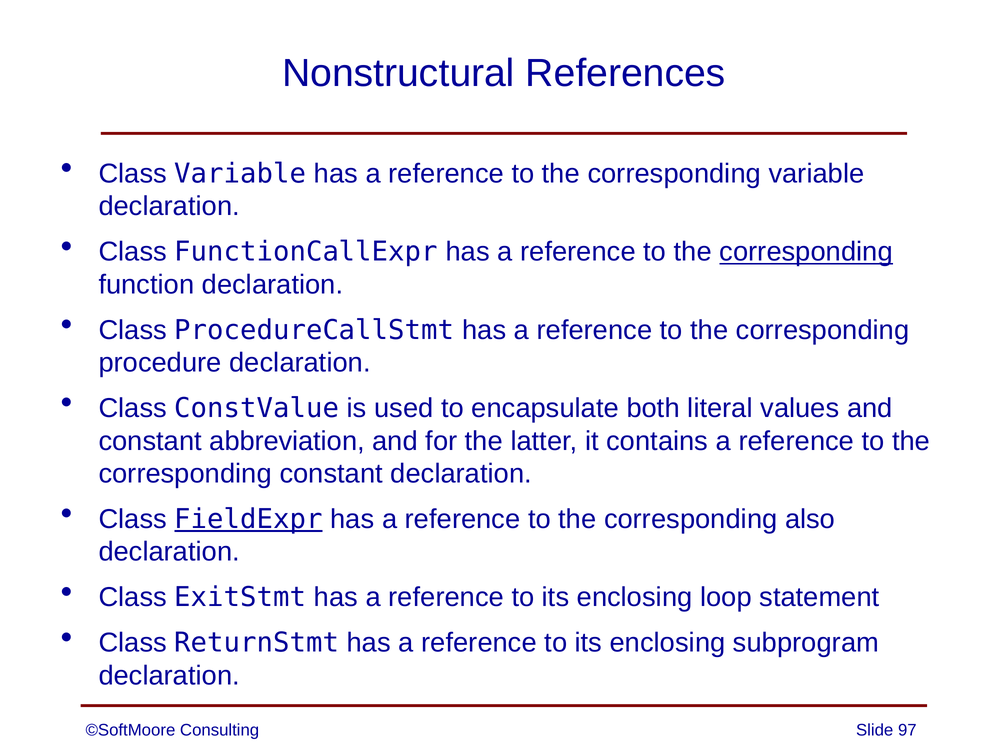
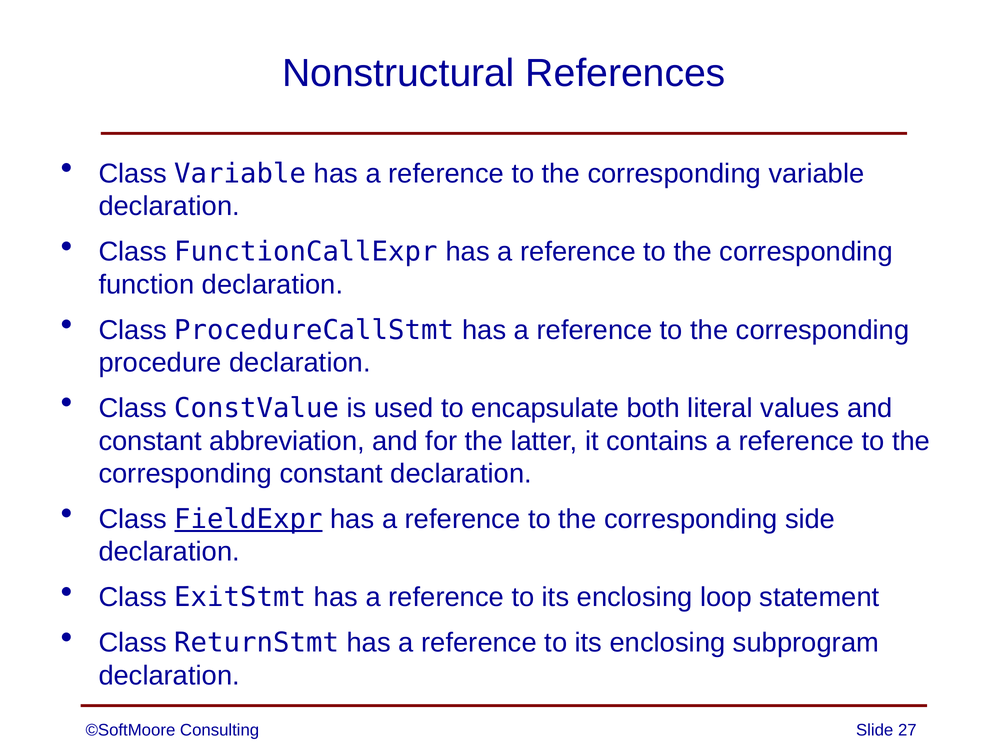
corresponding underline: present -> none (806, 252)
also: also -> side (810, 519)
97: 97 -> 27 (907, 730)
